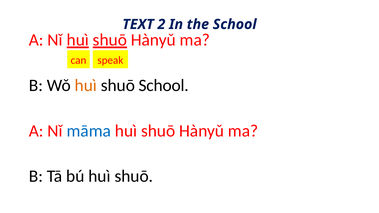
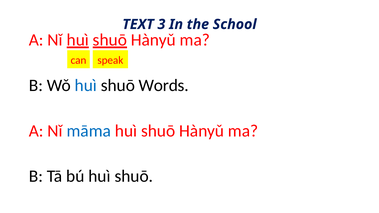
2: 2 -> 3 (161, 24)
huì colour: orange -> blue (86, 85)
shuō School: School -> Words (164, 85)
